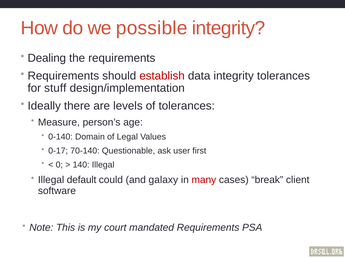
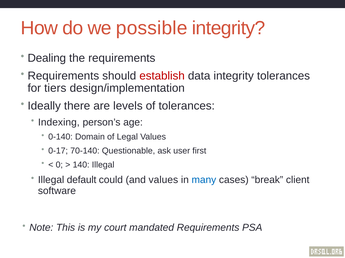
stuff: stuff -> tiers (55, 88)
Measure: Measure -> Indexing (59, 123)
and galaxy: galaxy -> values (163, 180)
many colour: red -> blue (204, 180)
